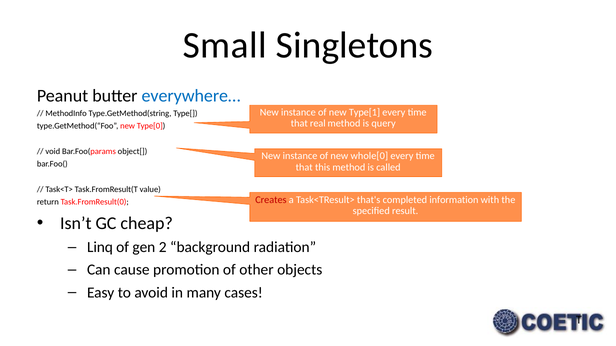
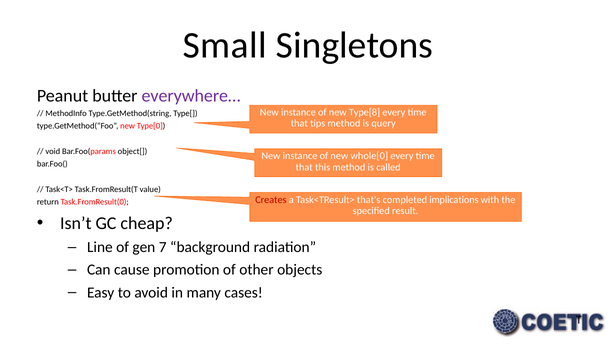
everywhere… colour: blue -> purple (191, 96)
Type[1: Type[1 -> Type[8 (365, 113)
real: real -> tips (318, 124)
information: information -> implications (454, 200)
Linq: Linq -> Line (100, 248)
2: 2 -> 7 (163, 248)
